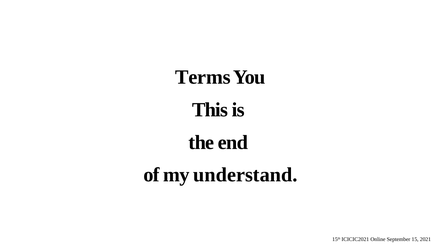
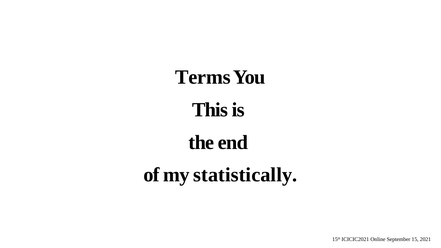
understand: understand -> statistically (245, 175)
